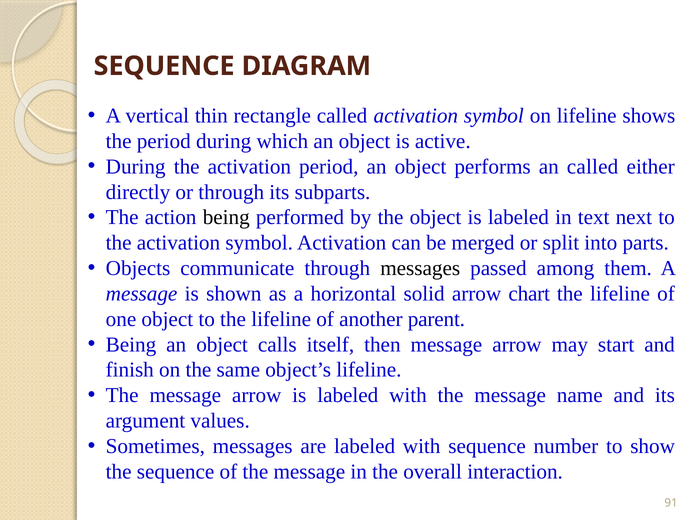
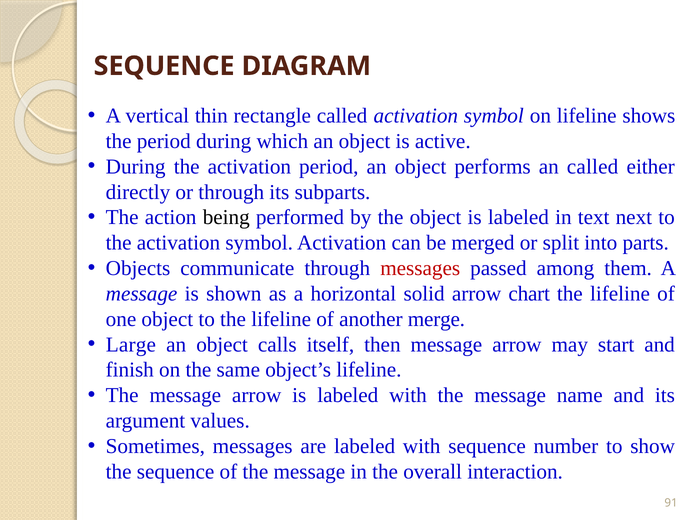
messages colour: black -> red (420, 269)
parent: parent -> merge (436, 319)
Being: Being -> Large (131, 345)
